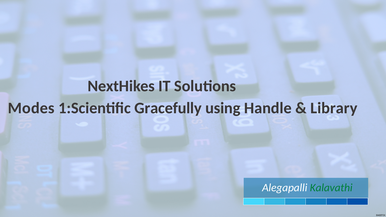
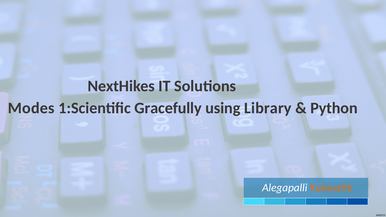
Handle: Handle -> Library (268, 108)
Library: Library -> Python (334, 108)
Kalavathi colour: green -> orange (331, 188)
